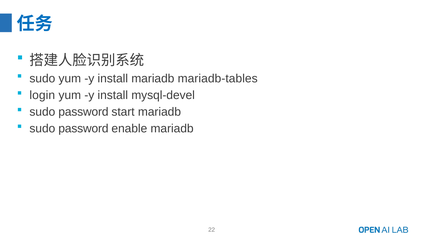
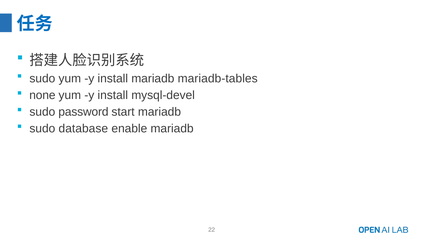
login: login -> none (42, 95)
password: password -> database (83, 129)
